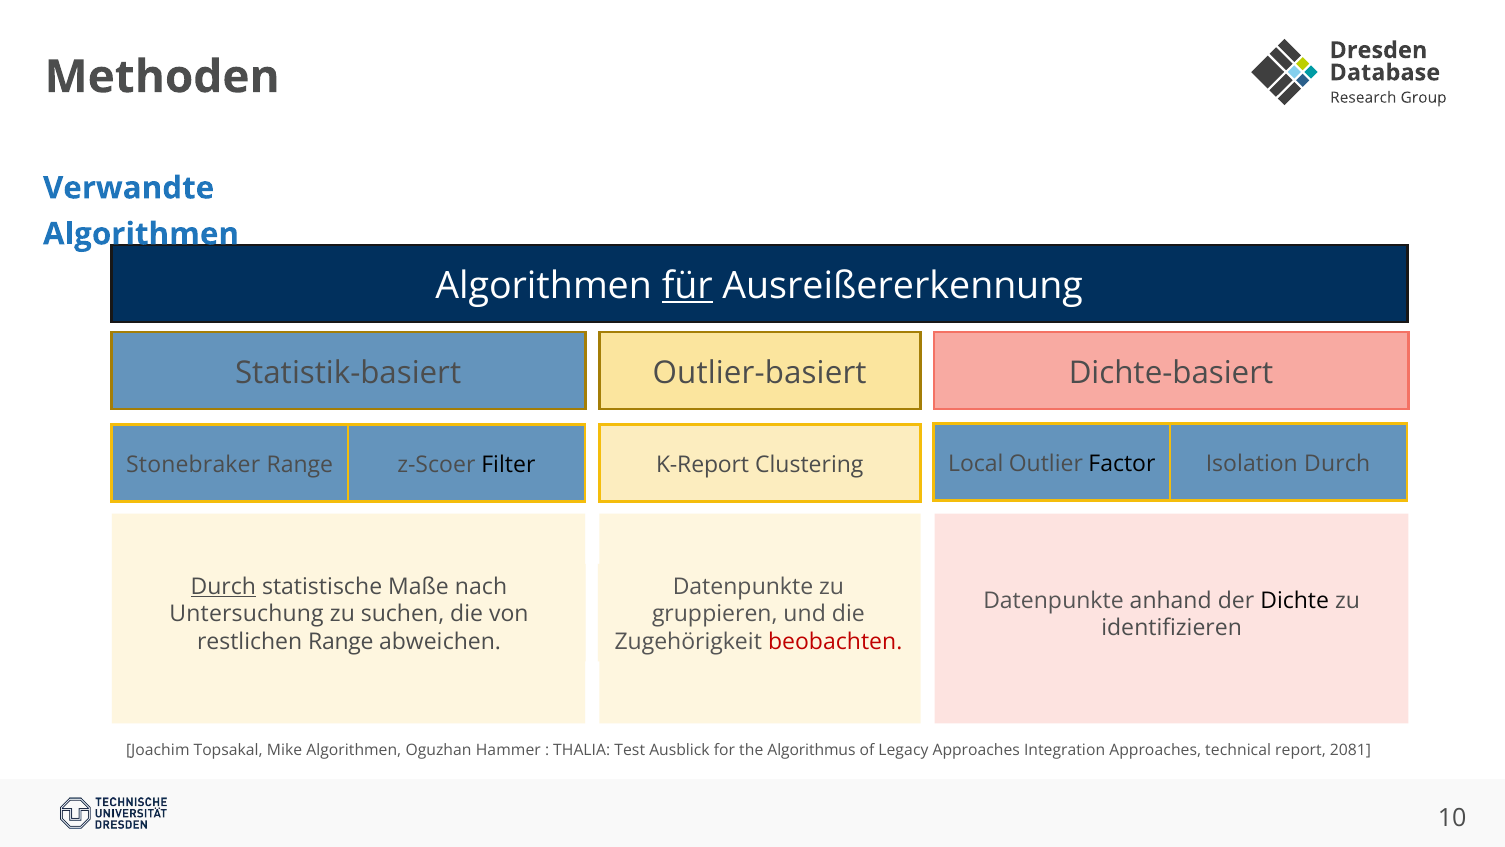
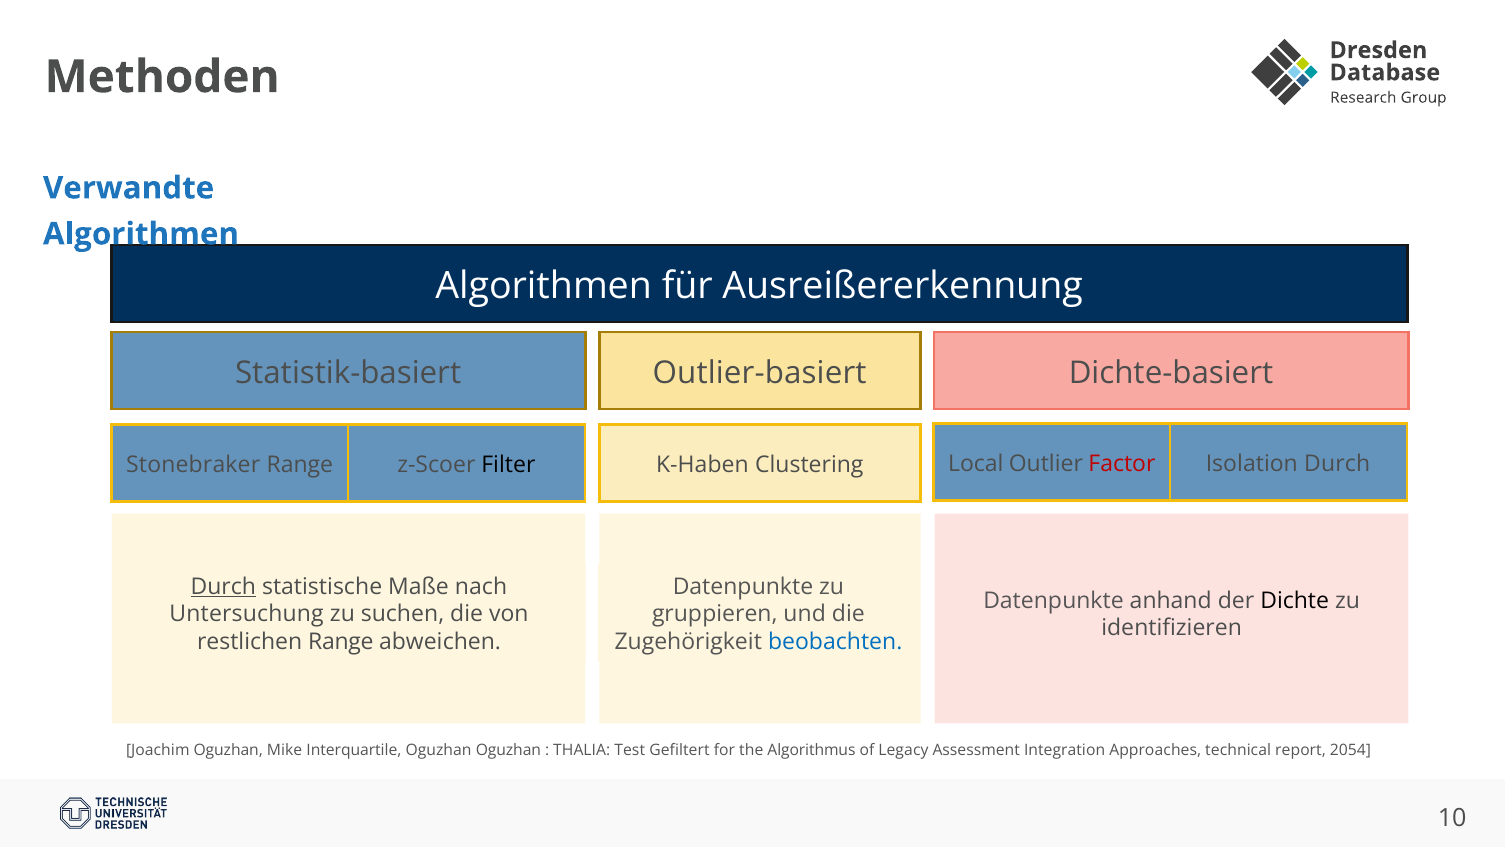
für underline: present -> none (687, 286)
K-Report: K-Report -> K-Haben (702, 464)
Factor colour: black -> red (1122, 464)
beobachten colour: red -> blue (835, 642)
Joachim Topsakal: Topsakal -> Oguzhan (228, 750)
Mike Algorithmen: Algorithmen -> Interquartile (354, 750)
Oguzhan Hammer: Hammer -> Oguzhan (508, 750)
Ausblick: Ausblick -> Gefiltert (679, 750)
Legacy Approaches: Approaches -> Assessment (976, 750)
2081: 2081 -> 2054 (1350, 750)
